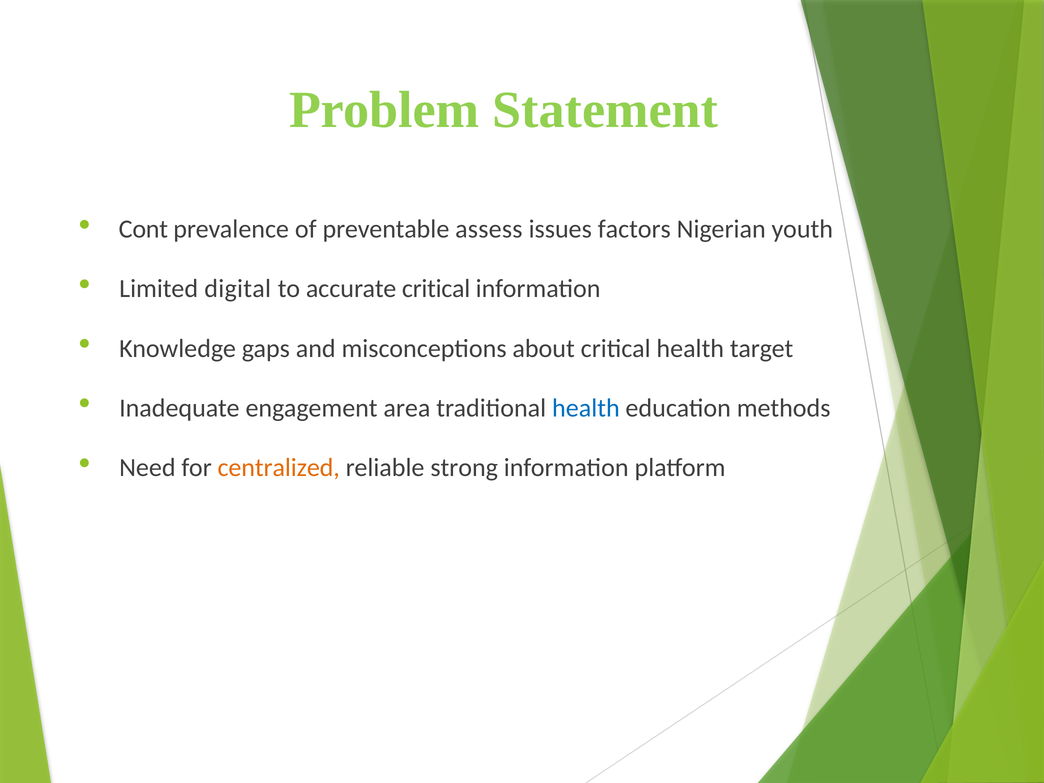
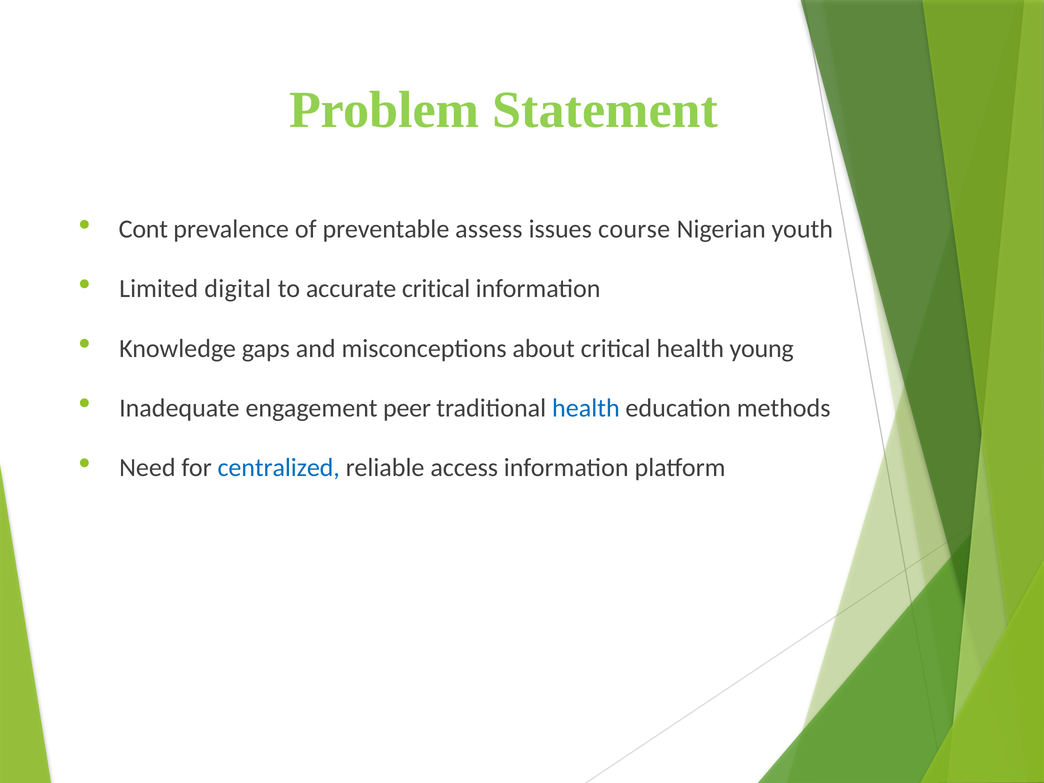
factors: factors -> course (634, 229)
target: target -> young (762, 348)
area: area -> peer (407, 408)
centralized colour: orange -> blue (279, 468)
strong: strong -> access (464, 468)
